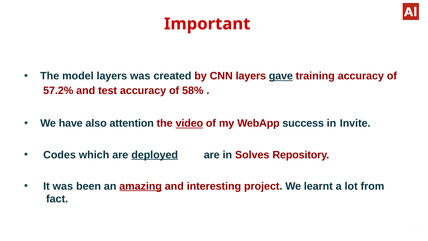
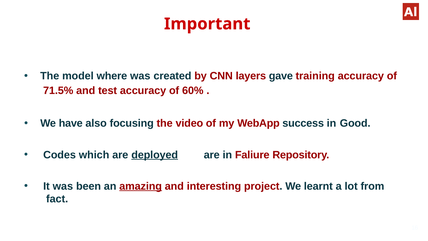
model layers: layers -> where (112, 76)
gave underline: present -> none (281, 76)
57.2%: 57.2% -> 71.5% (58, 91)
58%: 58% -> 60% (193, 91)
attention: attention -> focusing (132, 123)
video underline: present -> none (189, 123)
Invite: Invite -> Good (355, 123)
Solves: Solves -> Faliure (252, 155)
